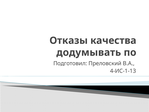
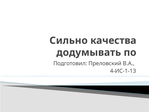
Отказы: Отказы -> Сильно (69, 40)
